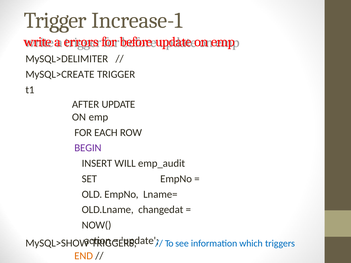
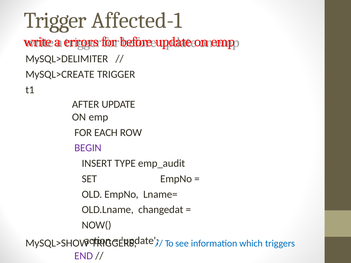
Increase-1: Increase-1 -> Affected-1 (137, 21)
WILL: WILL -> TYPE (125, 164)
END colour: orange -> purple (84, 256)
